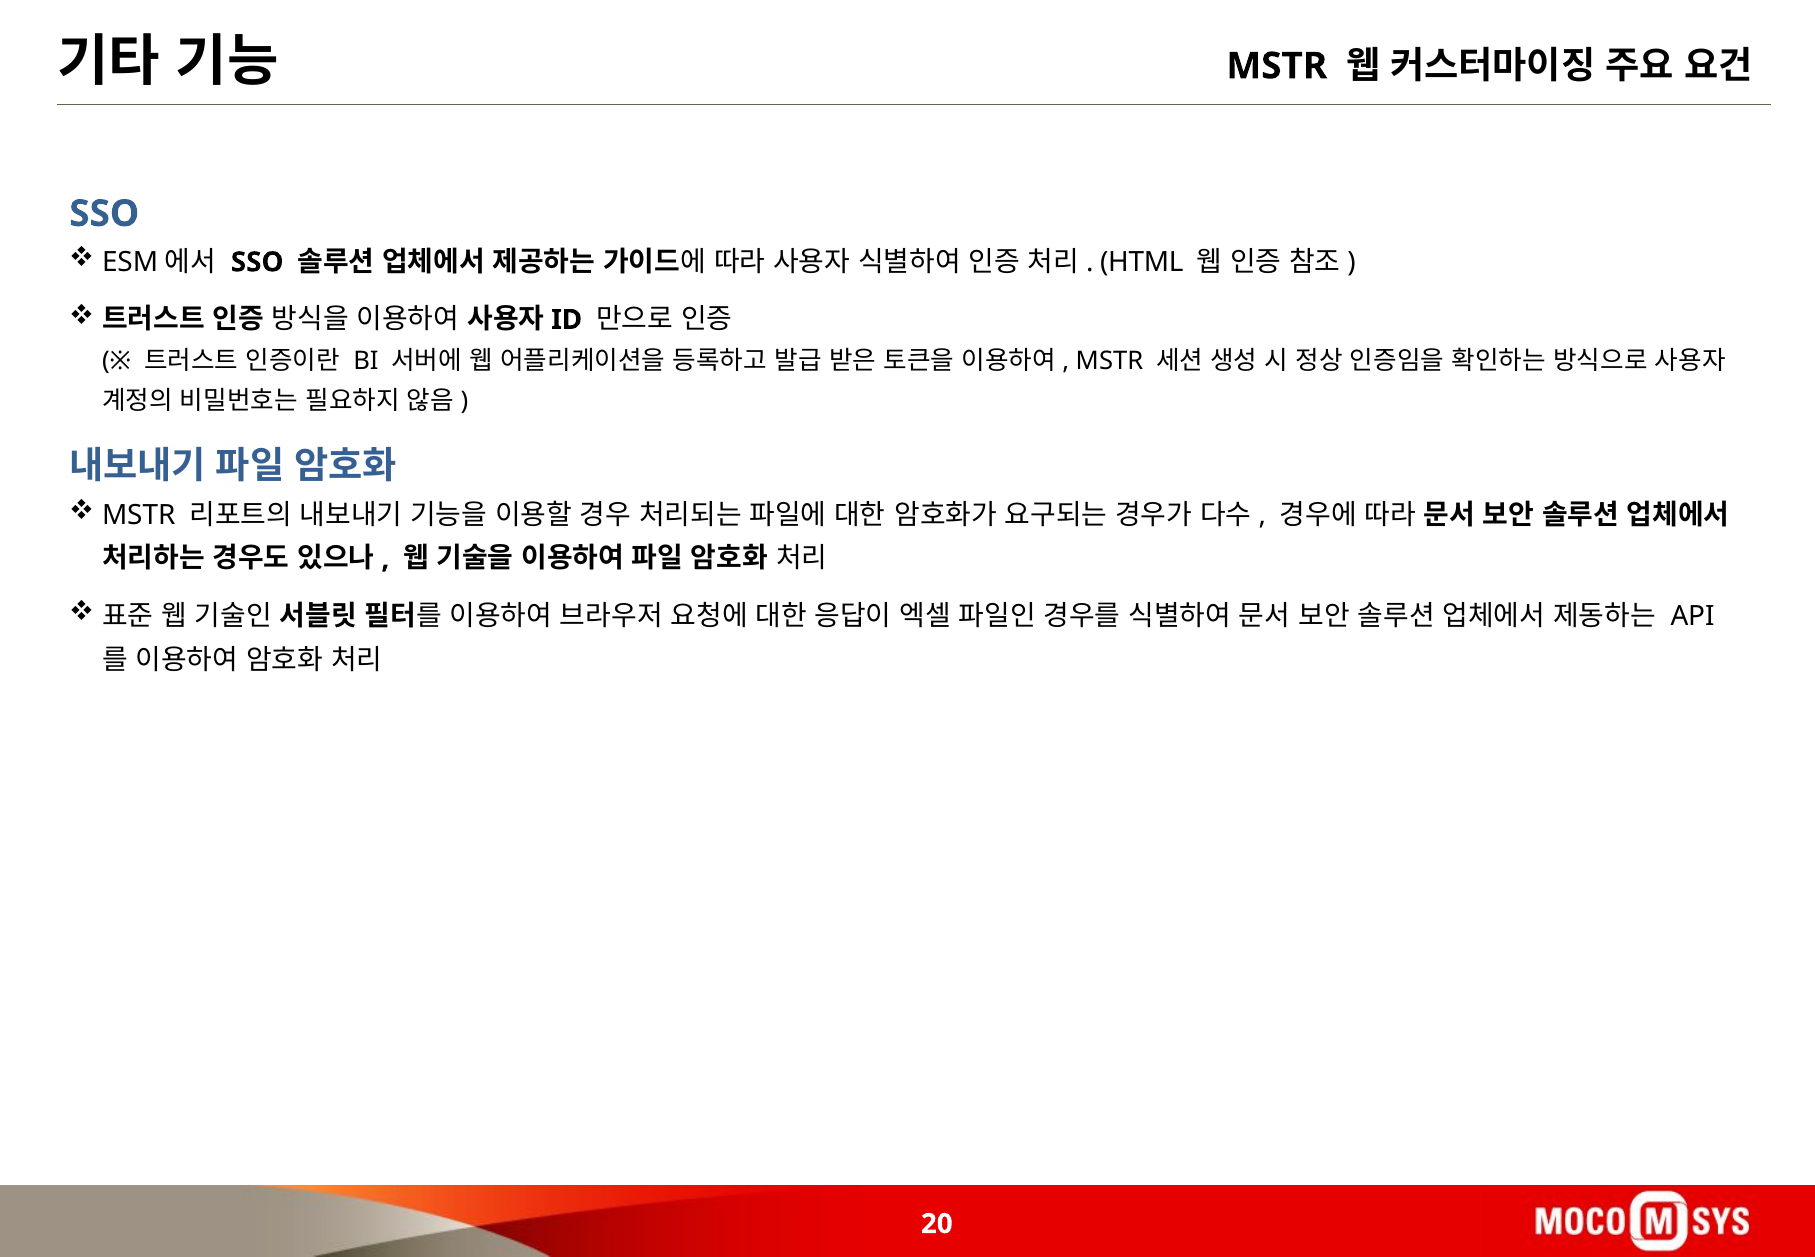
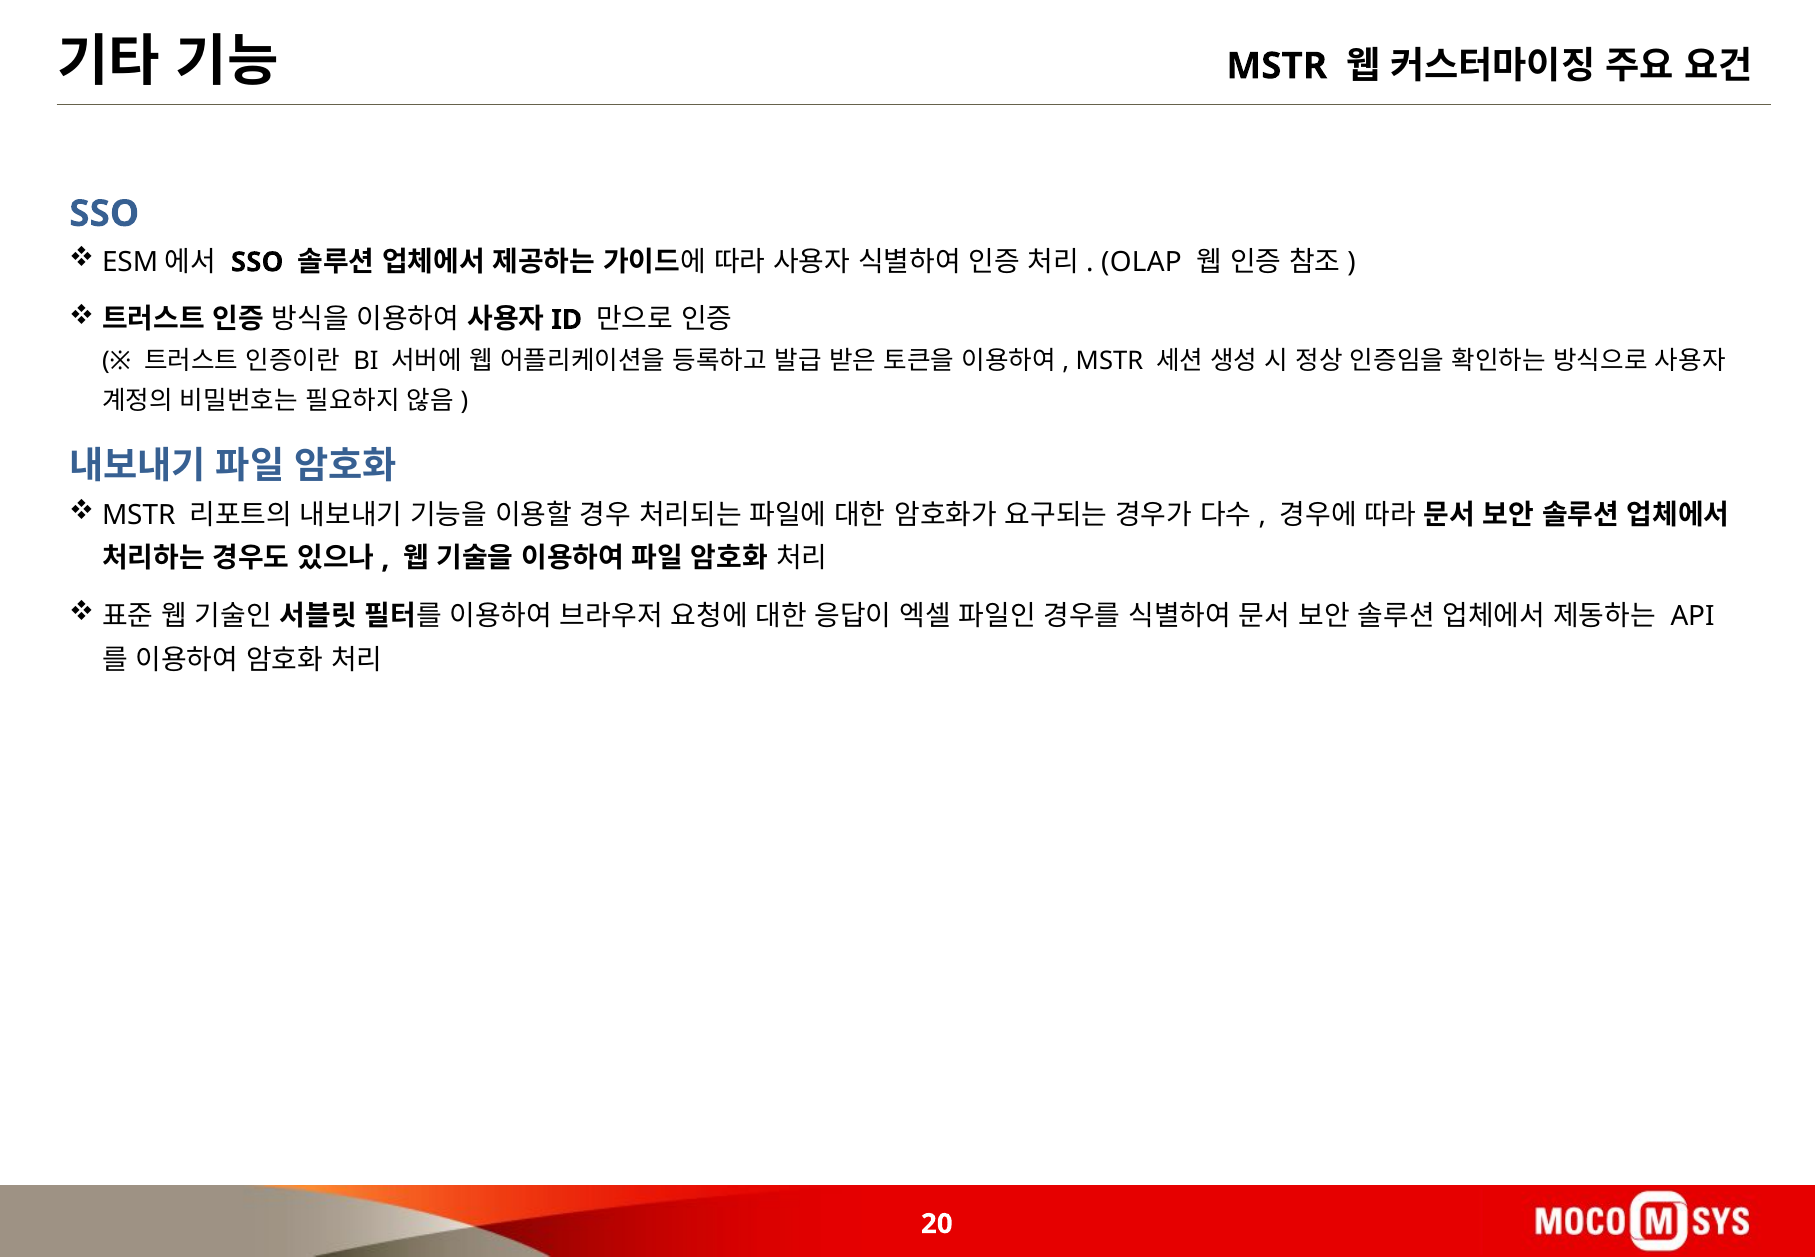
HTML: HTML -> OLAP (1141, 262)
